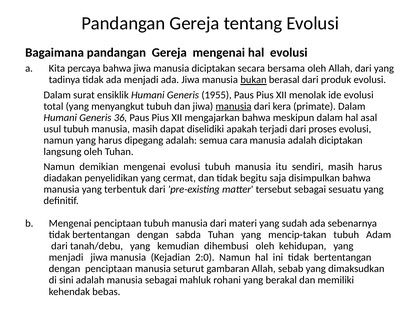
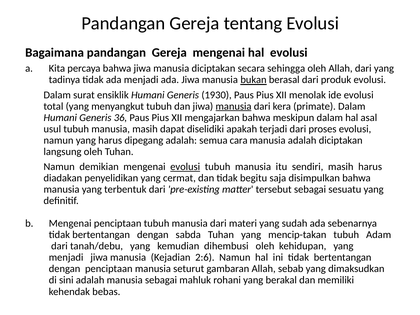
bersama: bersama -> sehingga (286, 68)
1955: 1955 -> 1930 (217, 95)
evolusi underline: none -> present (185, 167)
2:0: 2:0 -> 2:6 (205, 258)
